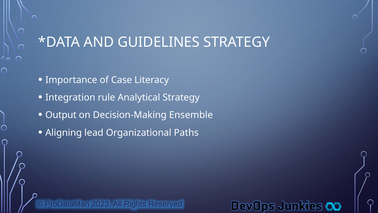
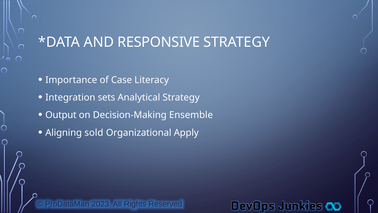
GUIDELINES: GUIDELINES -> RESPONSIVE (159, 42)
rule: rule -> sets (107, 97)
lead: lead -> sold (94, 132)
Paths: Paths -> Apply (186, 132)
